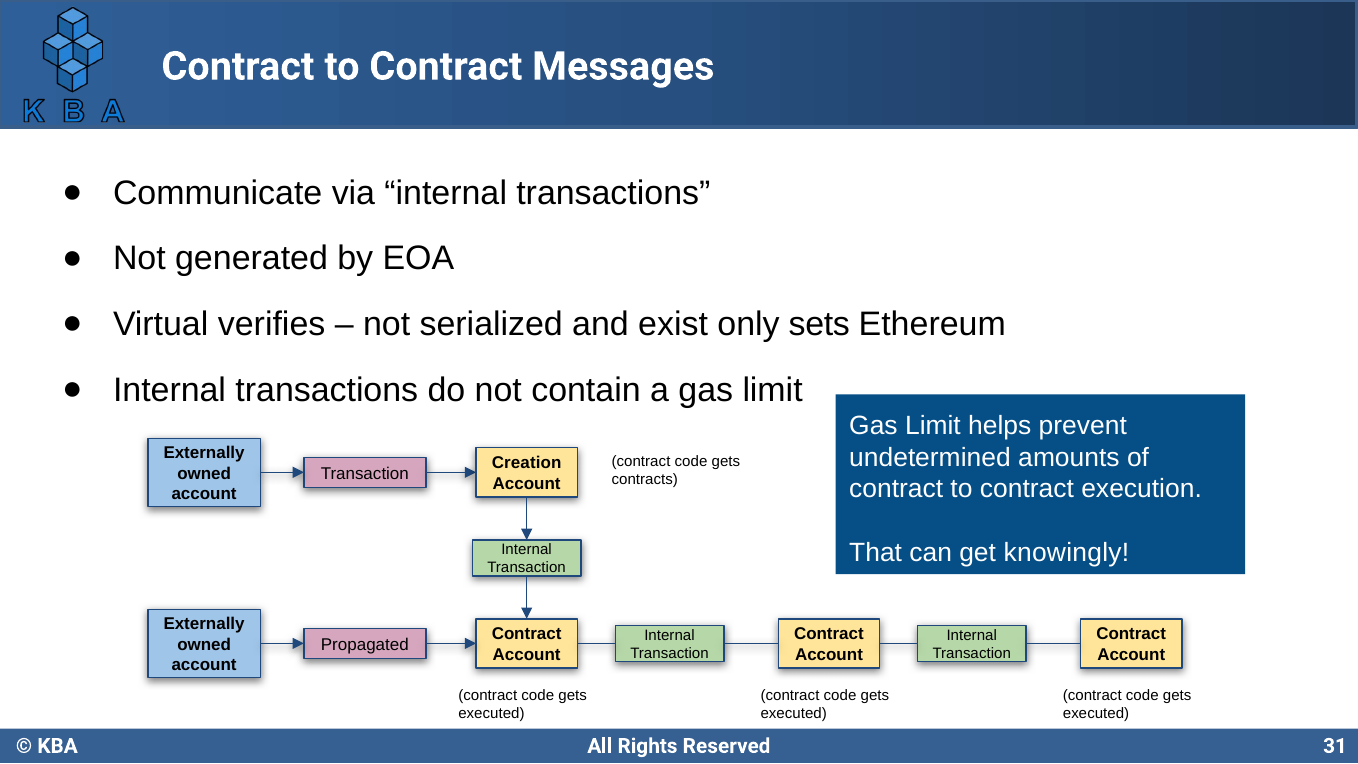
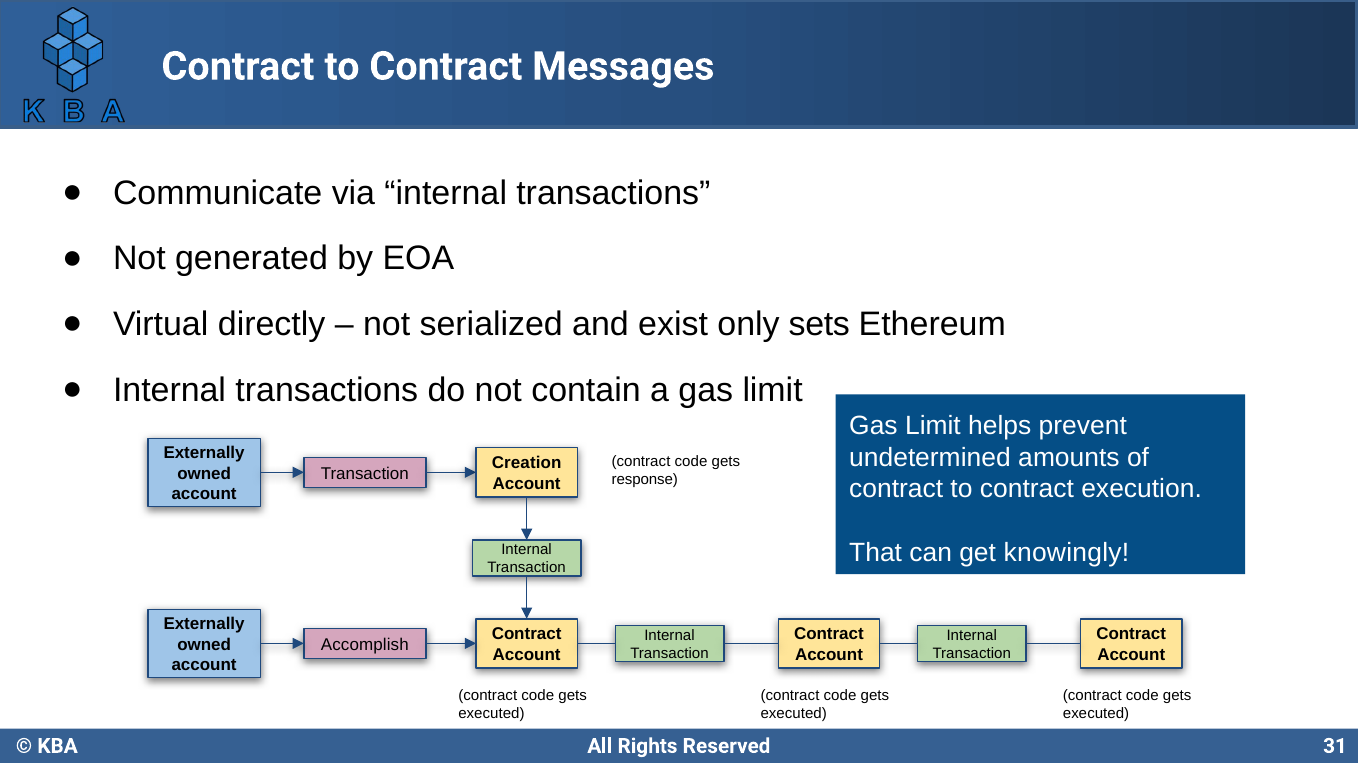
verifies: verifies -> directly (272, 324)
contracts: contracts -> response (645, 480)
Propagated: Propagated -> Accomplish (365, 644)
